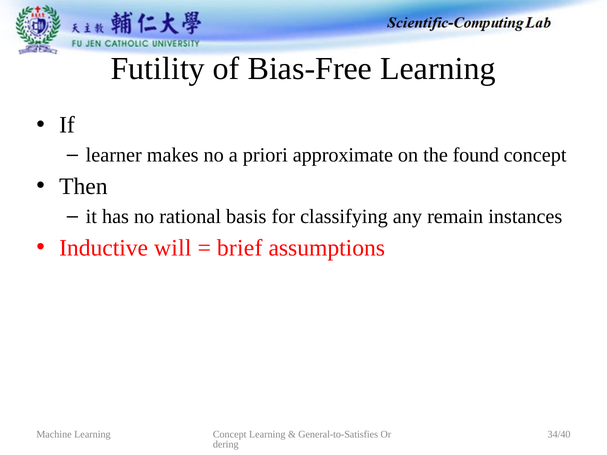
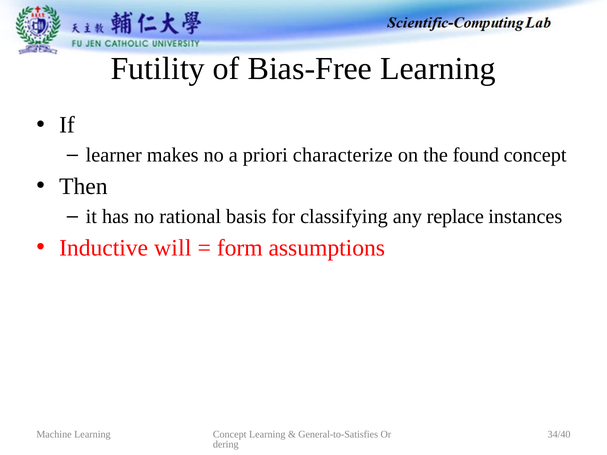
approximate: approximate -> characterize (343, 155)
remain: remain -> replace (455, 217)
brief: brief -> form (240, 248)
